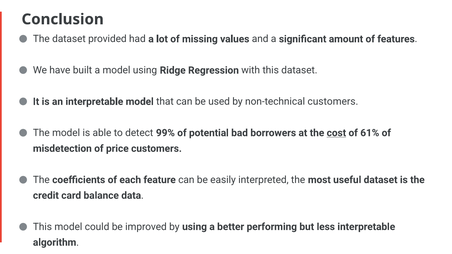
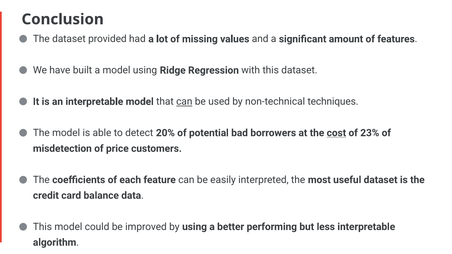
can underline: none -> present (184, 102)
non-technical customers: customers -> techniques (333, 102)
99%: 99% -> 20% (165, 133)
61%: 61% -> 23% (370, 133)
